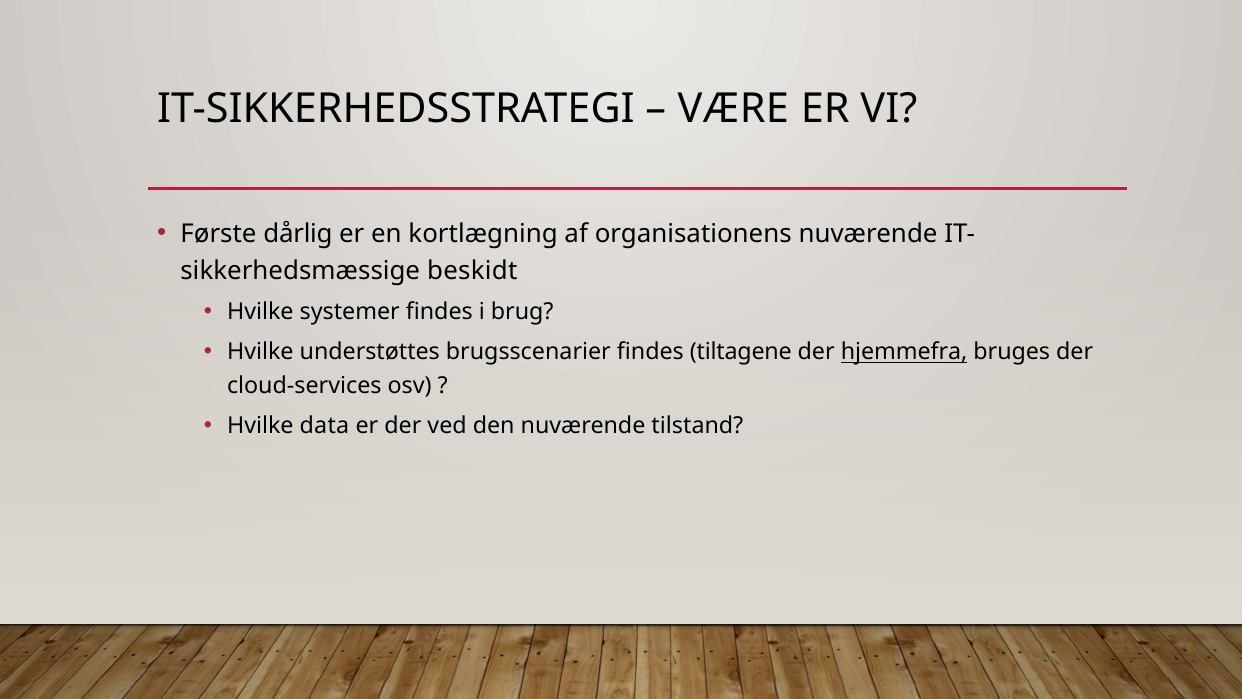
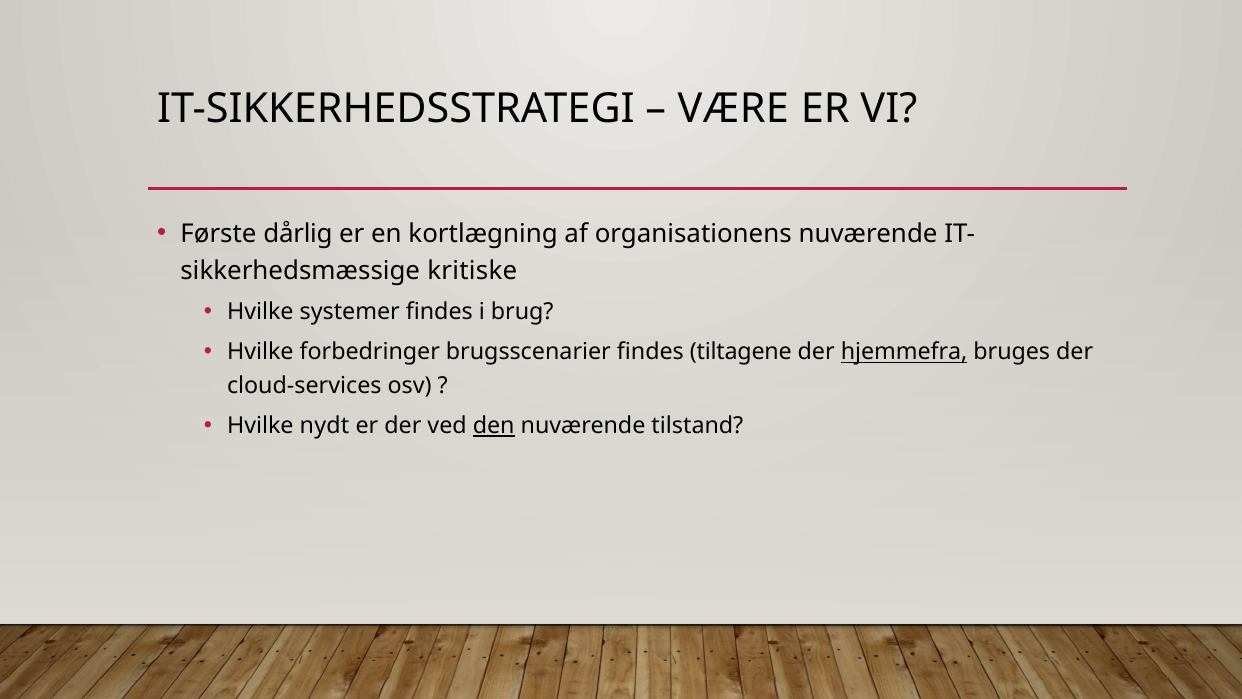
beskidt: beskidt -> kritiske (472, 271)
understøttes: understøttes -> forbedringer (370, 352)
data: data -> nydt (324, 426)
den underline: none -> present (494, 426)
